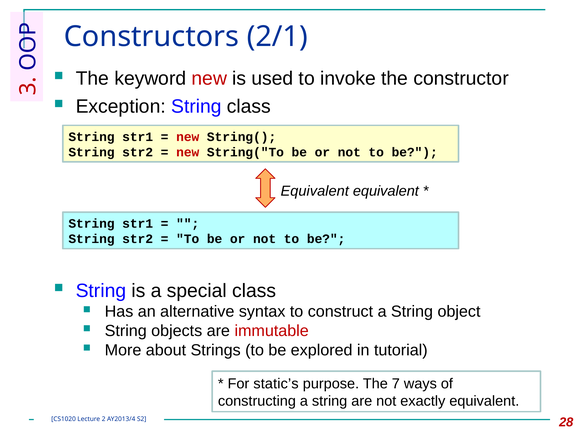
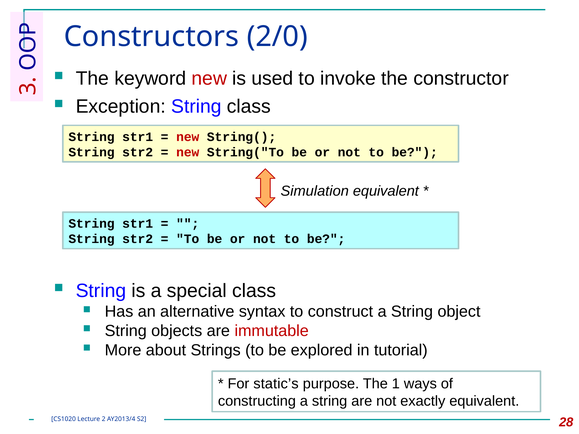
2/1: 2/1 -> 2/0 (277, 37)
Equivalent: Equivalent -> Simulation (315, 191)
7: 7 -> 1 (396, 384)
